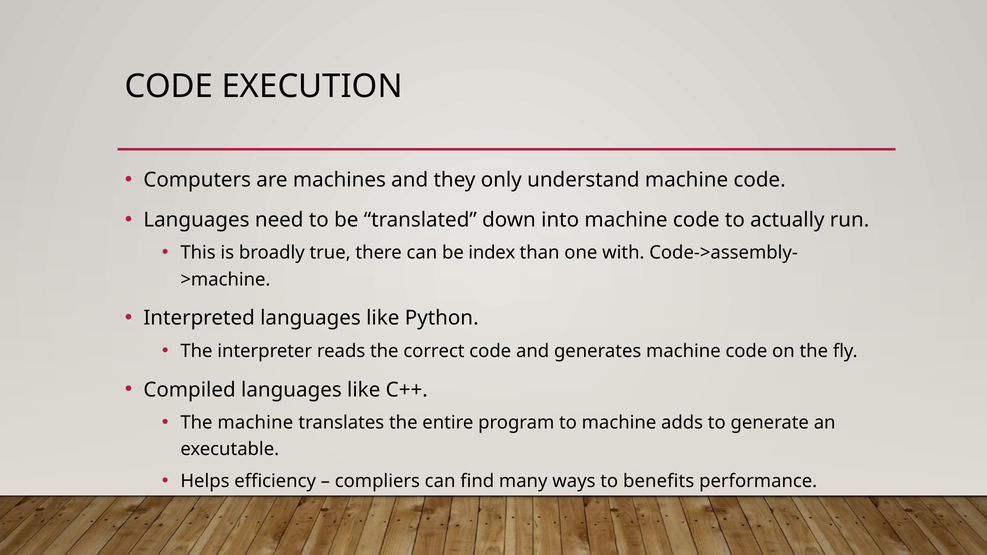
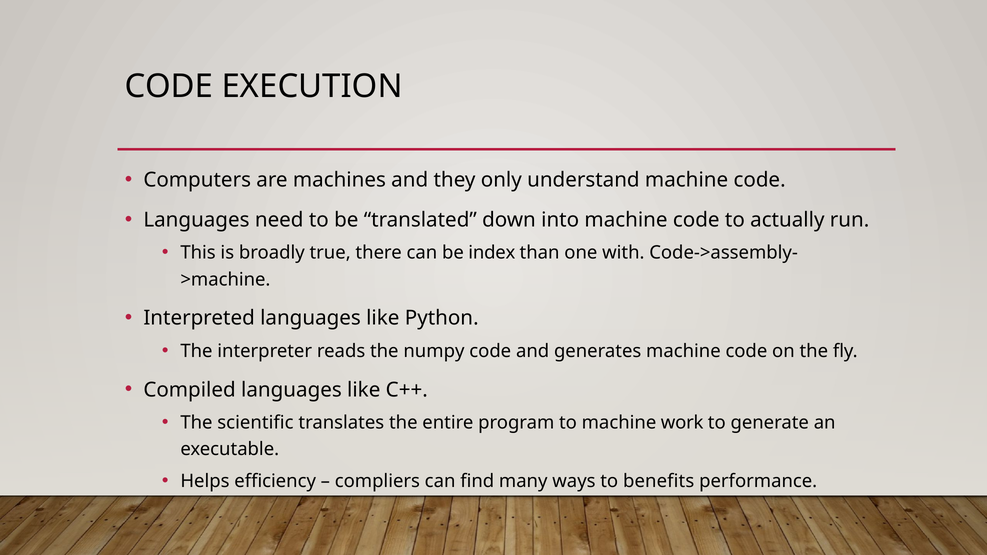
correct: correct -> numpy (434, 351)
The machine: machine -> scientific (255, 423)
adds: adds -> work (682, 423)
